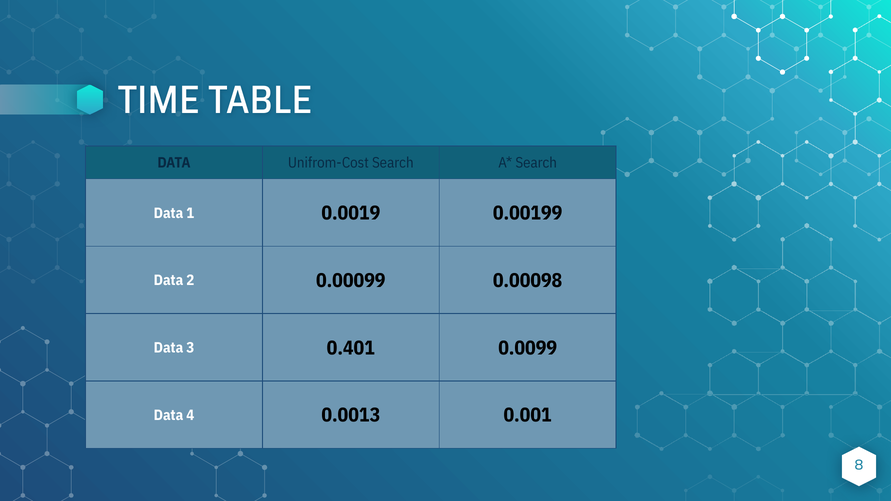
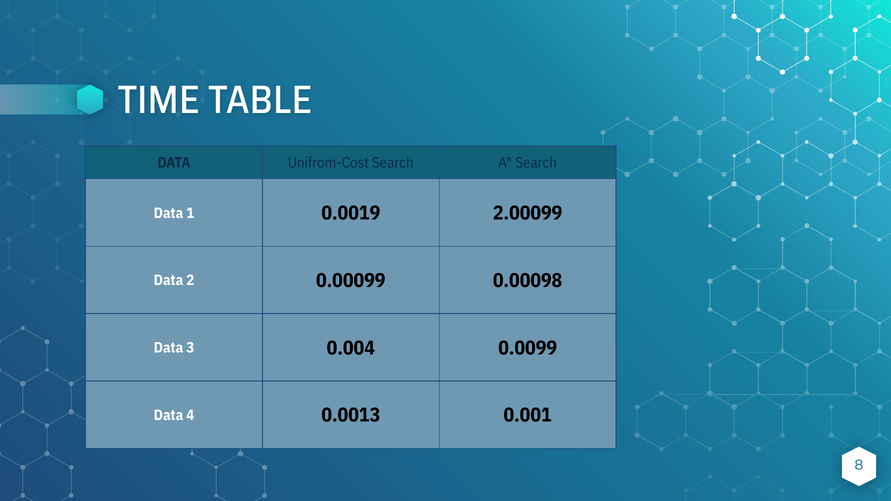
0.00199: 0.00199 -> 2.00099 (528, 213)
0.401: 0.401 -> 0.004 (351, 348)
